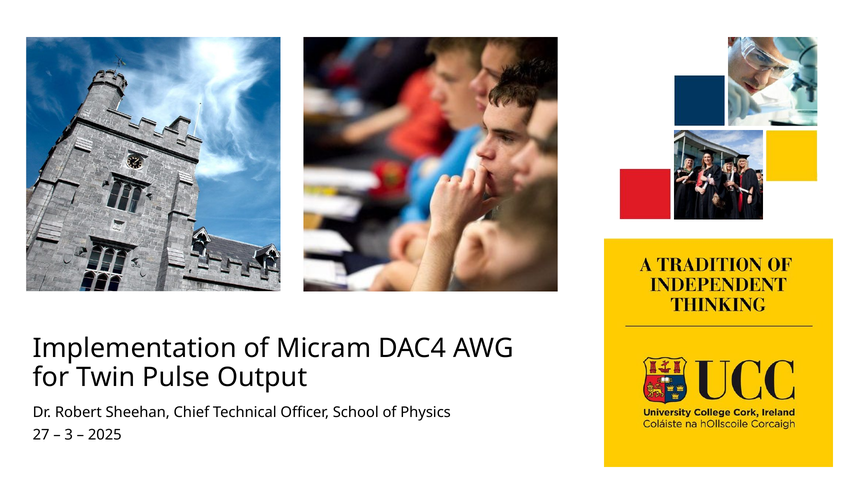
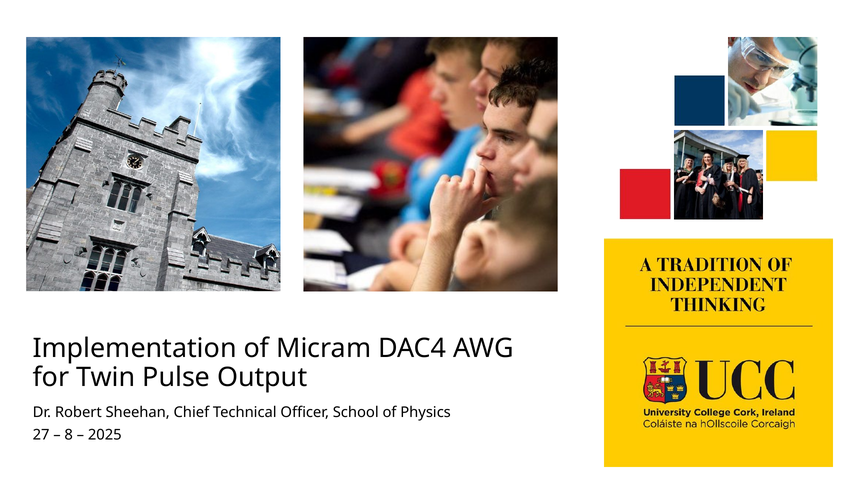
3: 3 -> 8 (69, 435)
